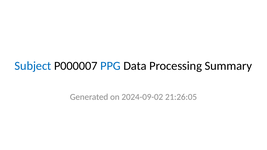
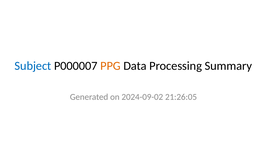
PPG colour: blue -> orange (110, 66)
